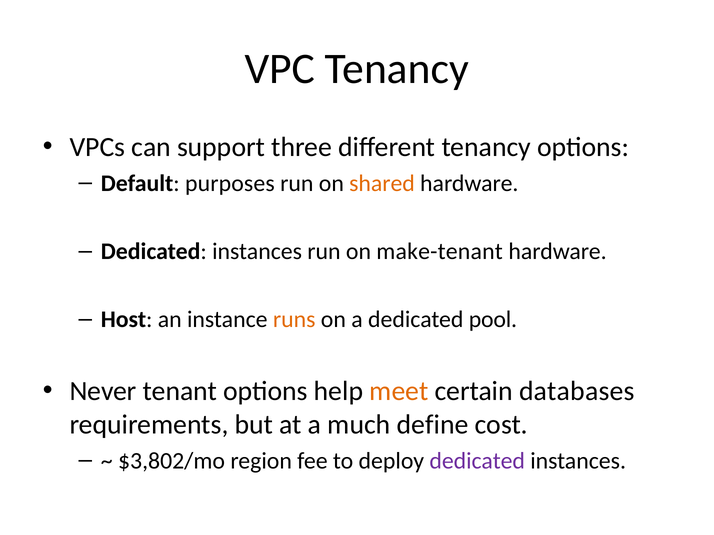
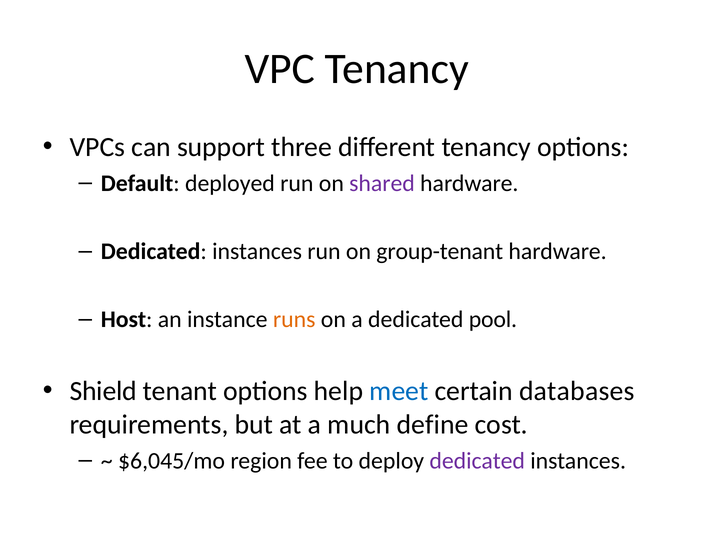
purposes: purposes -> deployed (230, 183)
shared colour: orange -> purple (382, 183)
make-tenant: make-tenant -> group-tenant (440, 252)
Never: Never -> Shield (103, 392)
meet colour: orange -> blue (399, 392)
$3,802/mo: $3,802/mo -> $6,045/mo (172, 461)
